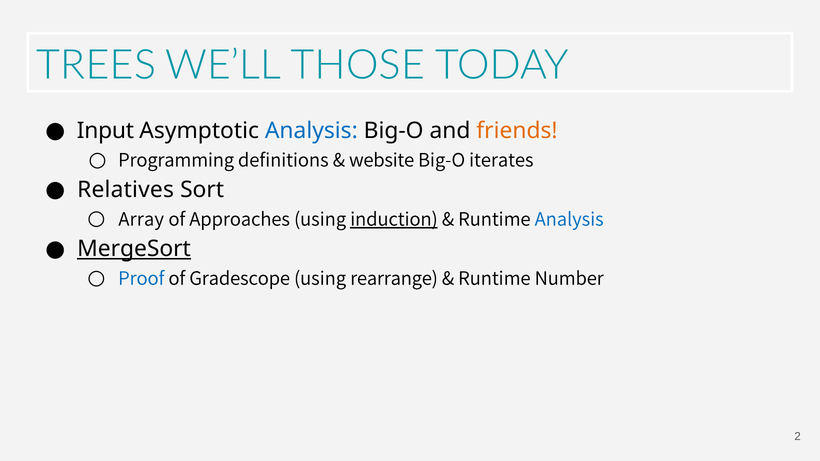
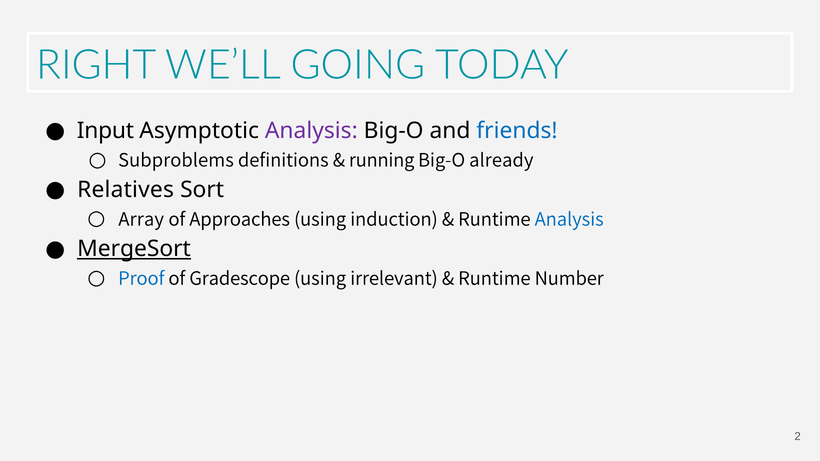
TREES: TREES -> RIGHT (96, 65)
THOSE: THOSE -> GOING (358, 65)
Analysis colour: blue -> purple (311, 131)
friends colour: orange -> blue (517, 131)
Programming: Programming -> Subproblems (176, 160)
website: website -> running (382, 160)
iterates: iterates -> already (501, 160)
induction underline: present -> none (394, 219)
rearrange: rearrange -> irrelevant (394, 278)
